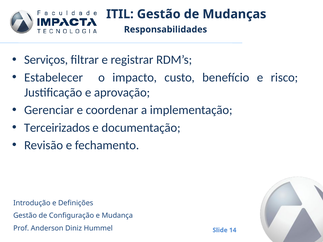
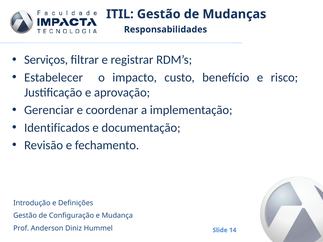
Terceirizados: Terceirizados -> Identificados (57, 128)
